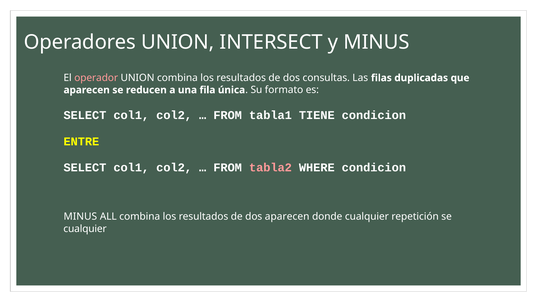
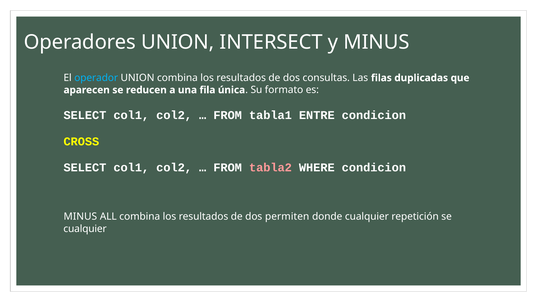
operador colour: pink -> light blue (96, 78)
TIENE: TIENE -> ENTRE (317, 115)
ENTRE: ENTRE -> CROSS (81, 141)
dos aparecen: aparecen -> permiten (287, 217)
